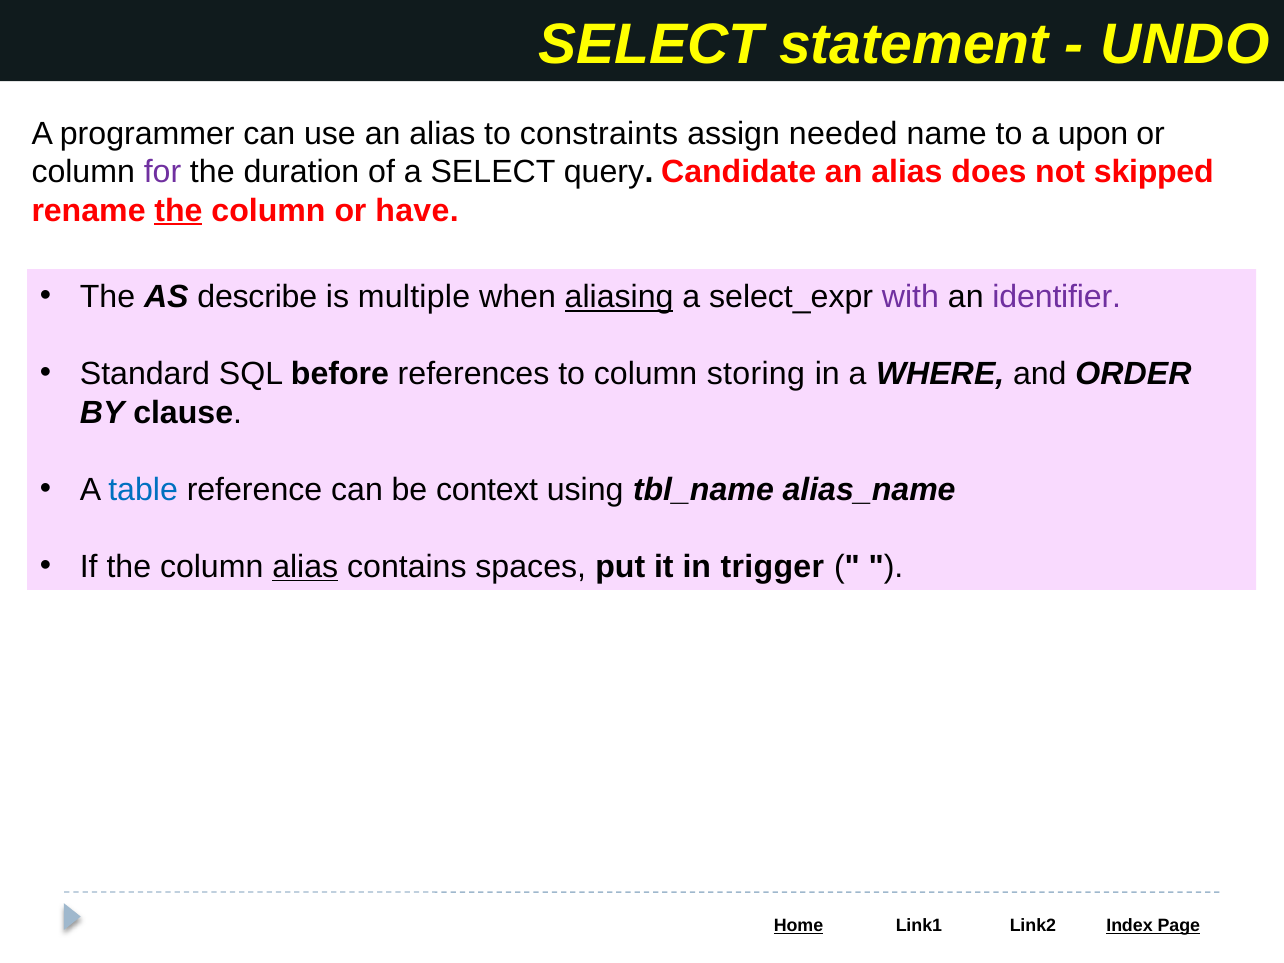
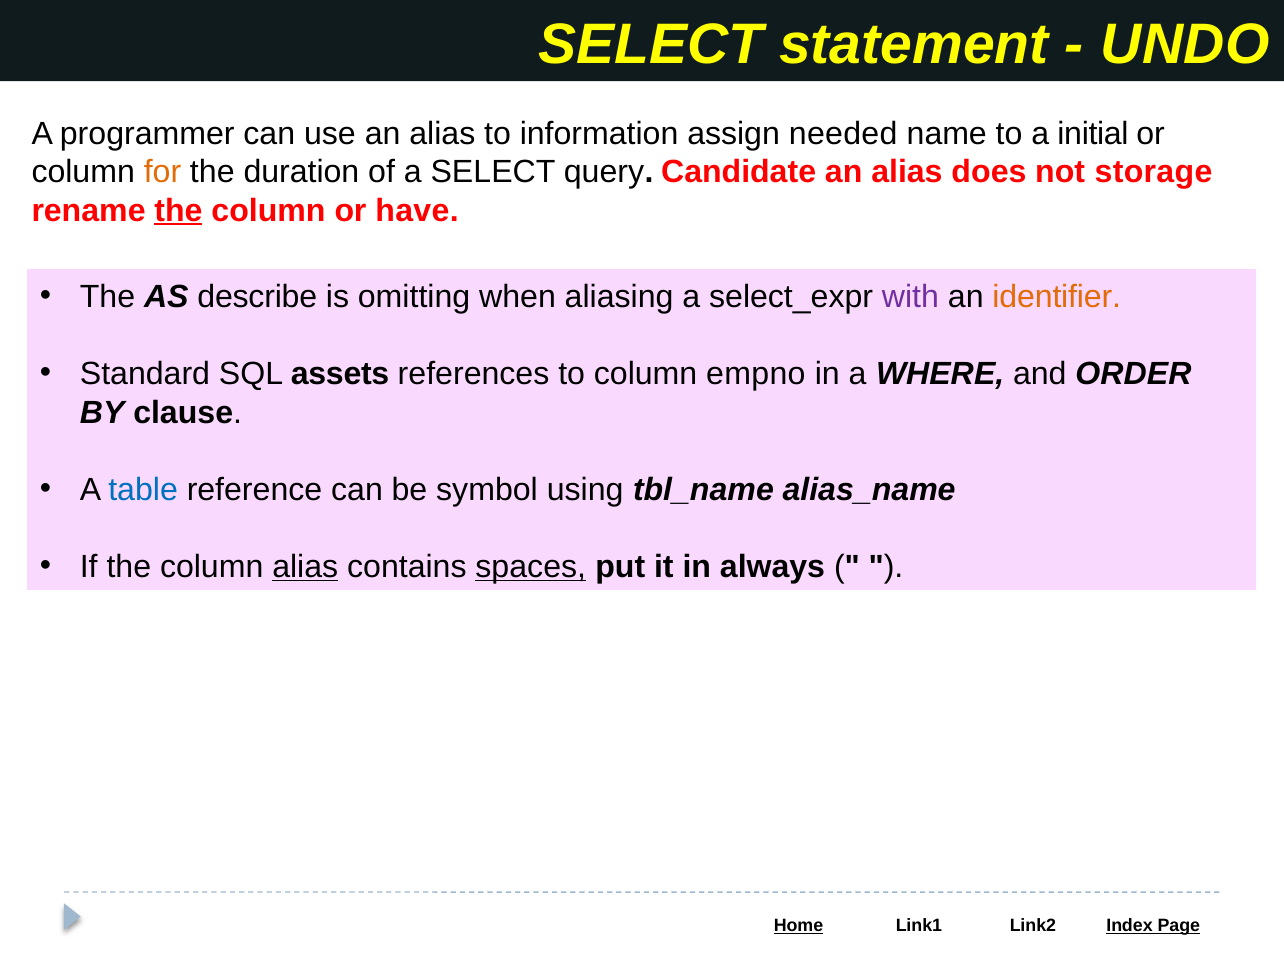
constraints: constraints -> information (599, 134)
upon: upon -> initial (1093, 134)
for colour: purple -> orange (163, 172)
skipped: skipped -> storage (1154, 172)
multiple: multiple -> omitting (414, 297)
aliasing underline: present -> none (619, 297)
identifier colour: purple -> orange (1057, 297)
before: before -> assets (340, 374)
storing: storing -> empno (756, 374)
context: context -> symbol (487, 490)
spaces underline: none -> present (531, 567)
trigger: trigger -> always (773, 567)
